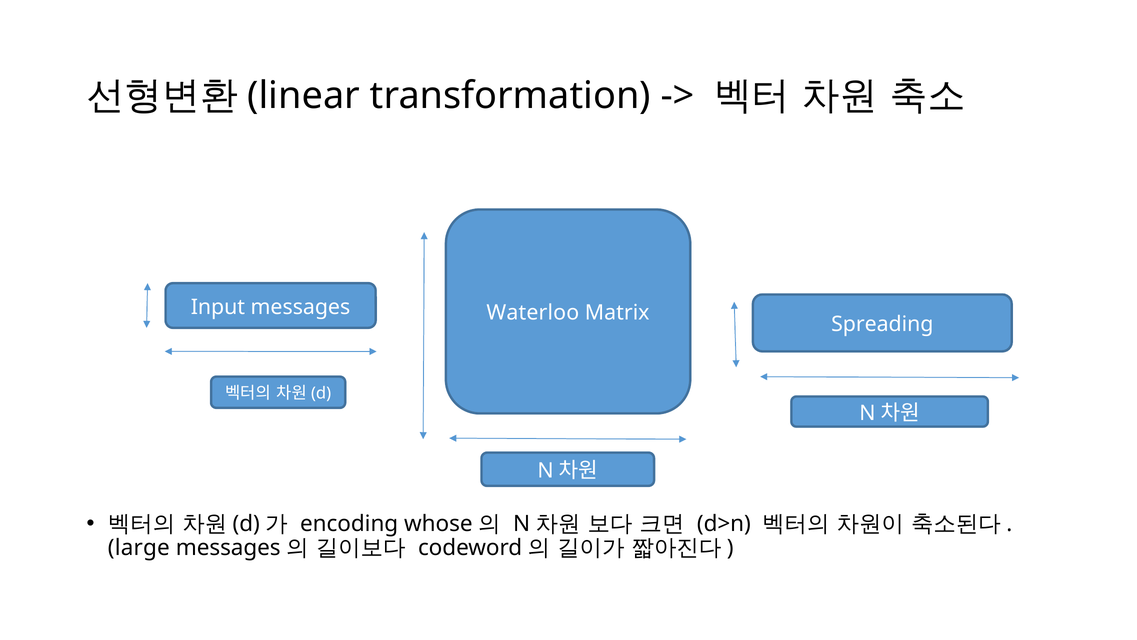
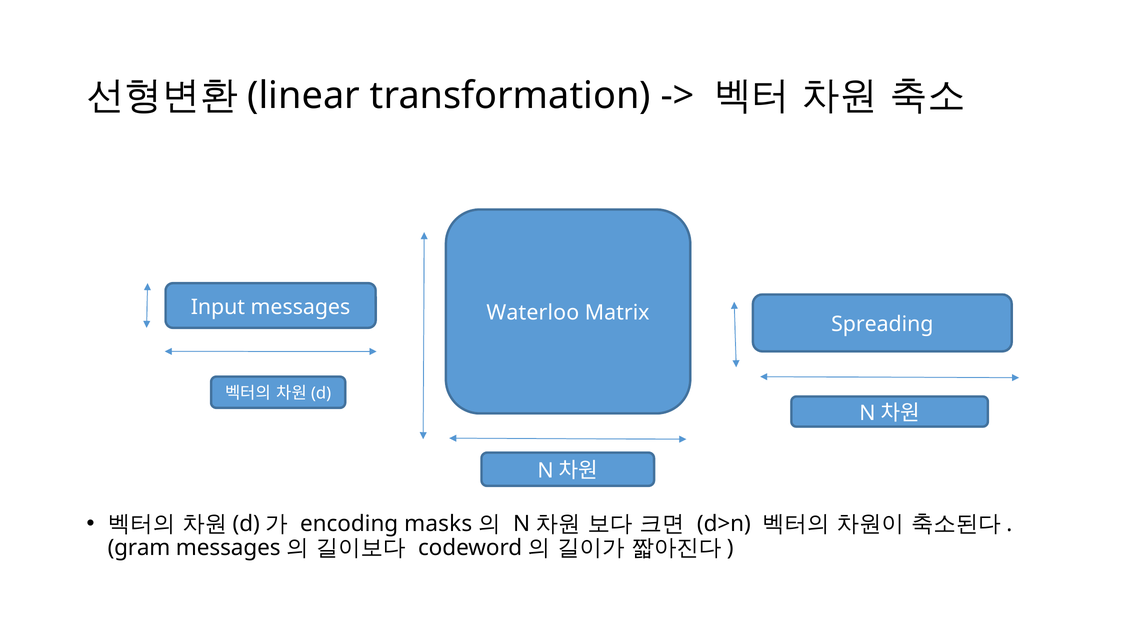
whose: whose -> masks (438, 523)
large: large -> gram (139, 548)
